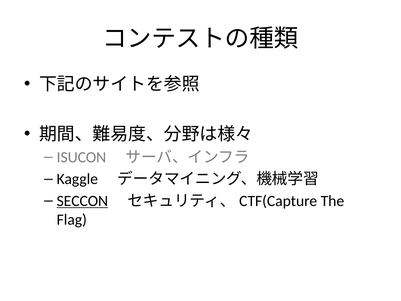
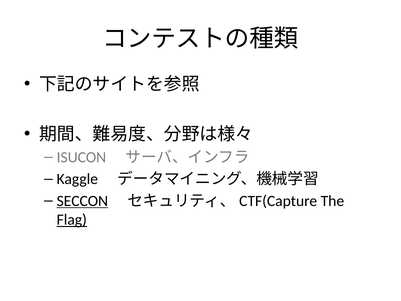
Flag underline: none -> present (72, 219)
